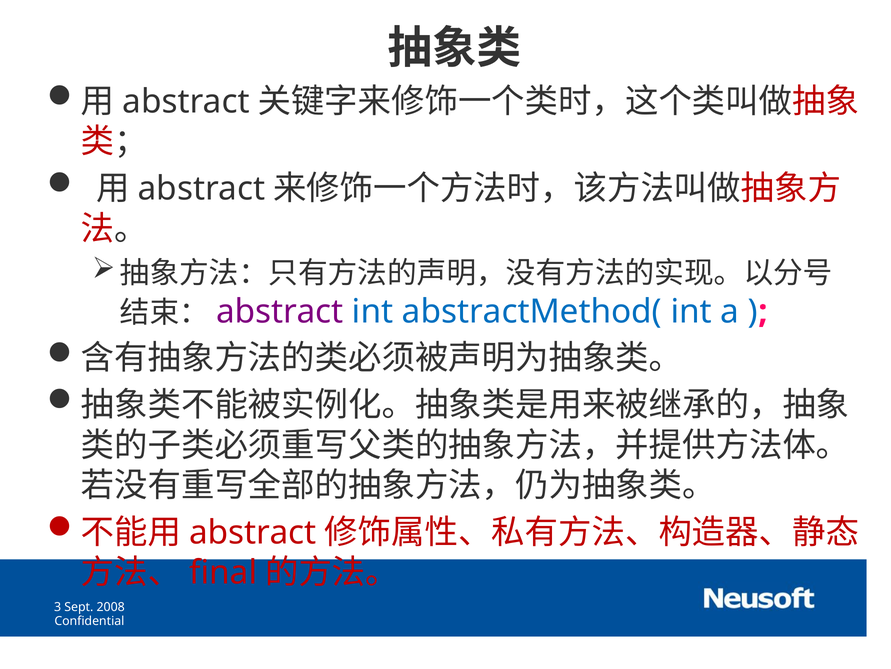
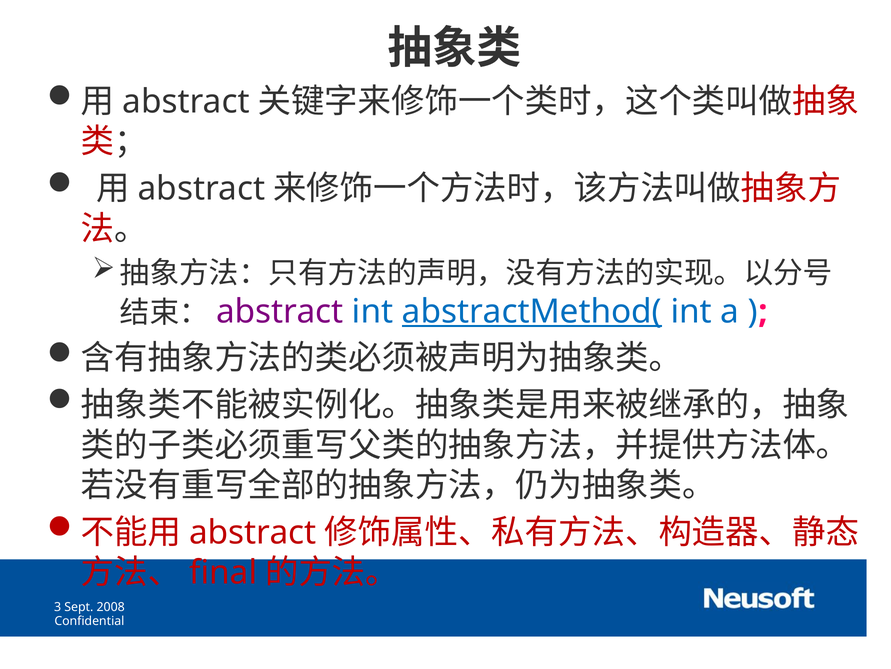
abstractMethod( underline: none -> present (532, 311)
